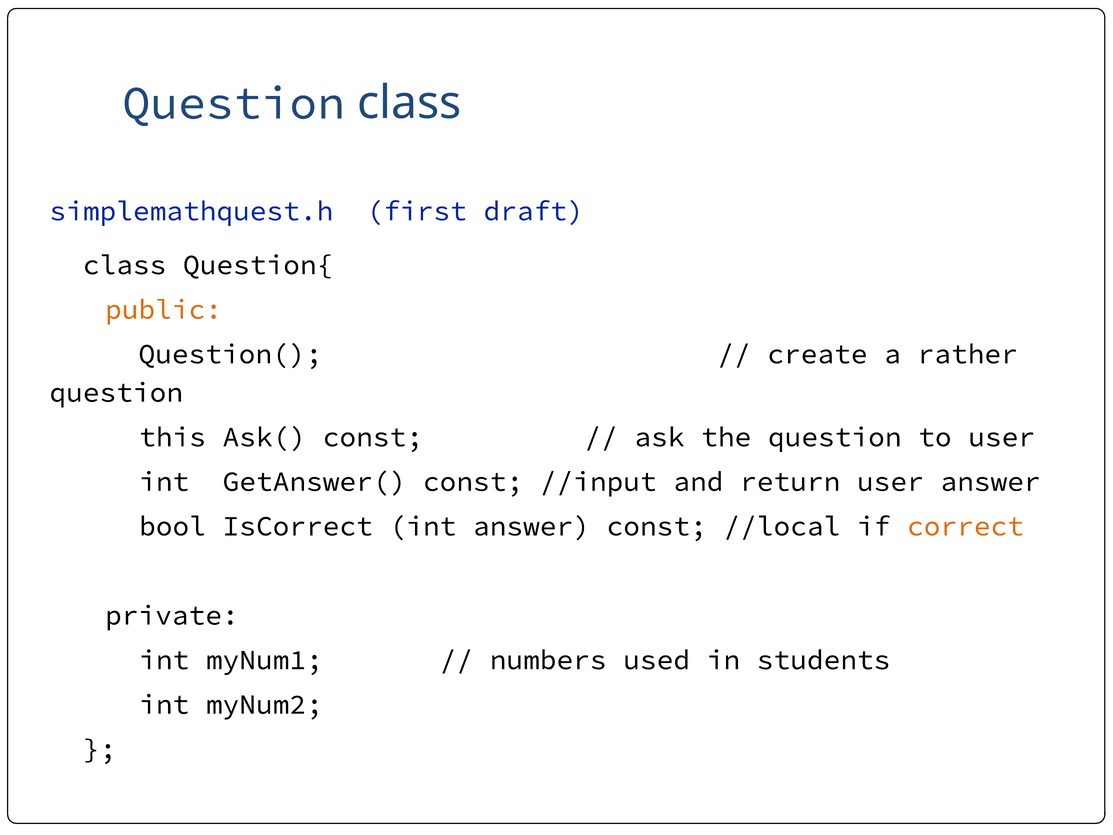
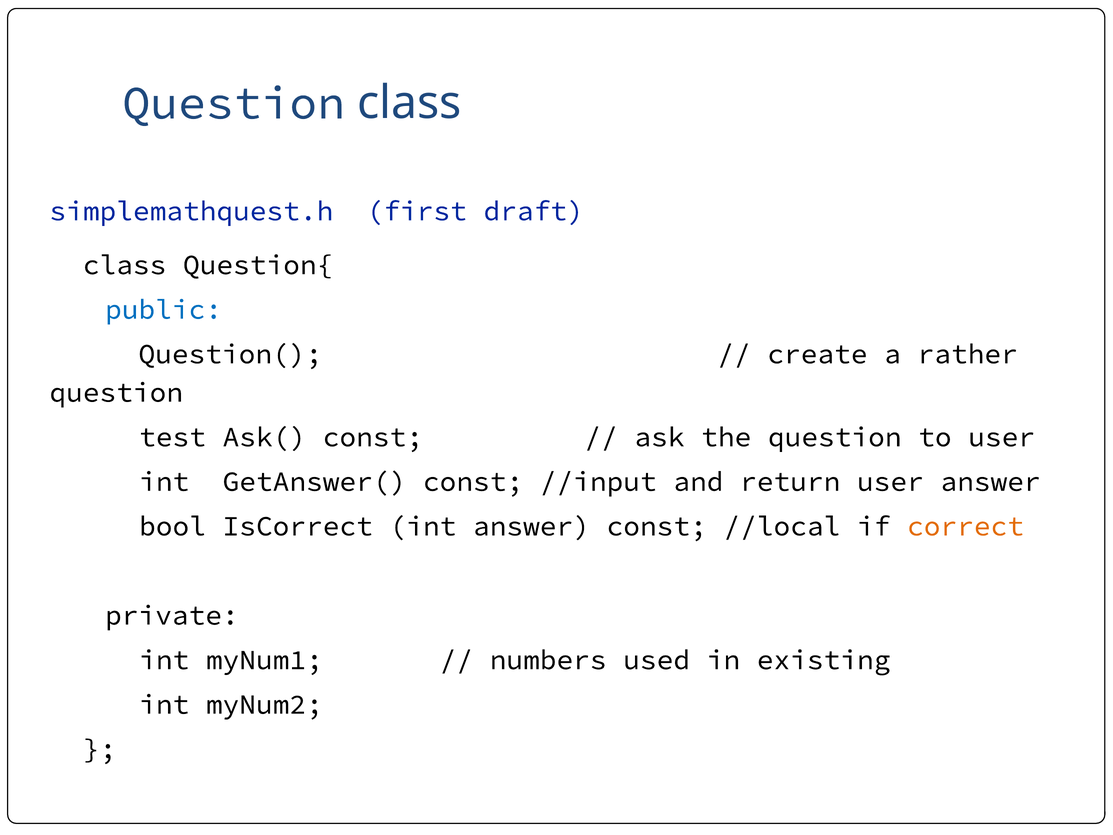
public colour: orange -> blue (164, 309)
this: this -> test (173, 437)
students: students -> existing (824, 660)
